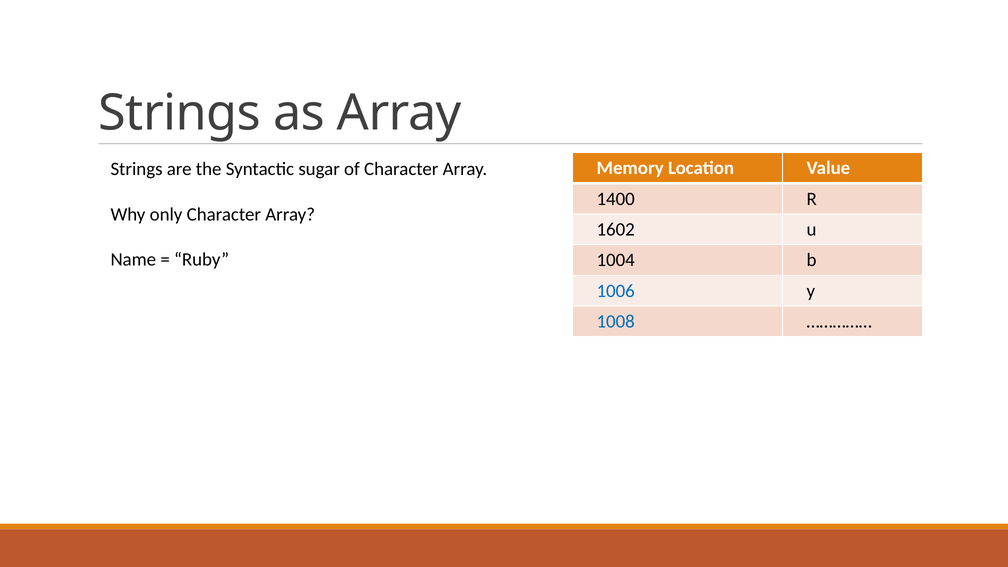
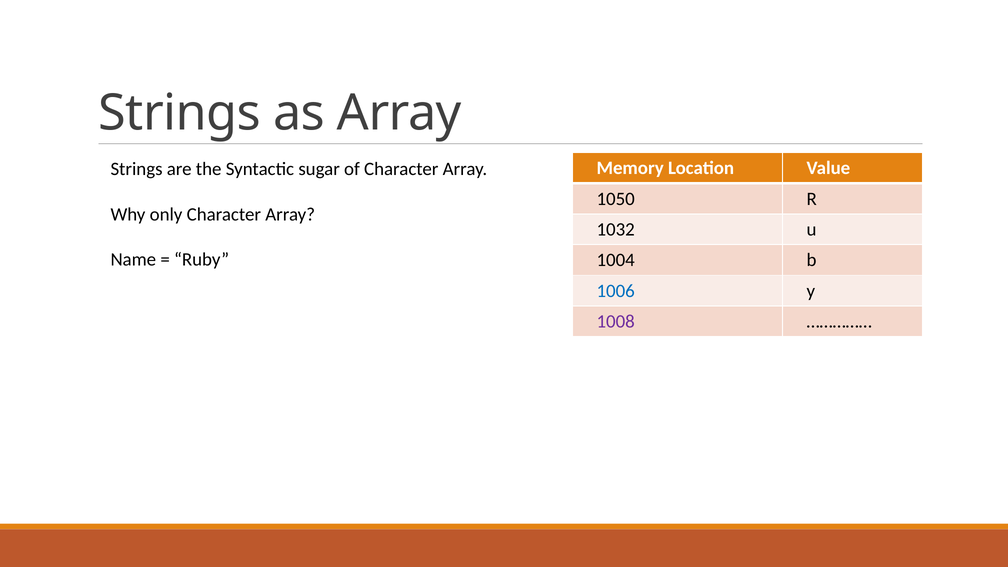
1400: 1400 -> 1050 (616, 199)
1602: 1602 -> 1032 (616, 230)
1008 colour: blue -> purple (616, 321)
